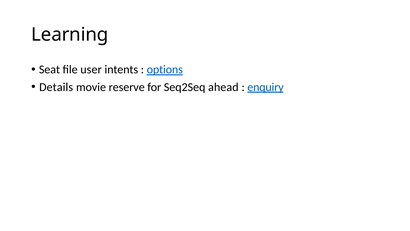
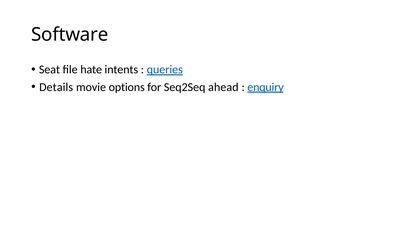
Learning: Learning -> Software (70, 34)
user: user -> hate (91, 70)
options: options -> queries (165, 70)
reserve: reserve -> options (127, 87)
